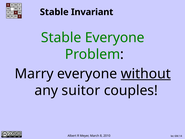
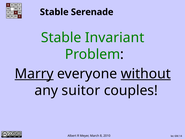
Invariant: Invariant -> Serenade (92, 12)
Stable Everyone: Everyone -> Invariant (115, 38)
Marry underline: none -> present (34, 74)
